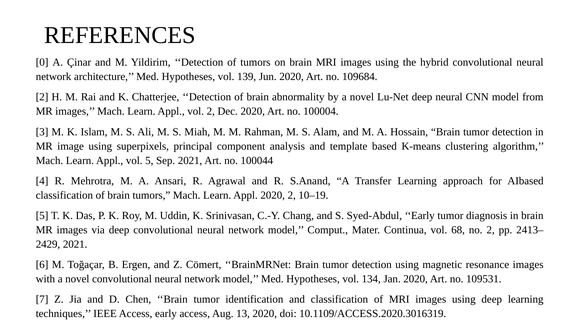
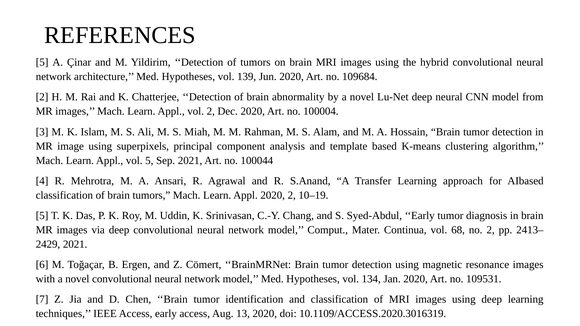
0: 0 -> 5 (42, 62)
